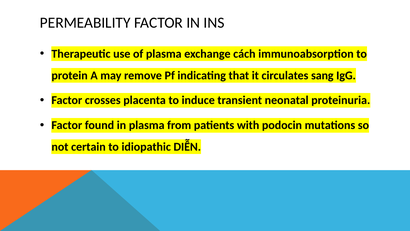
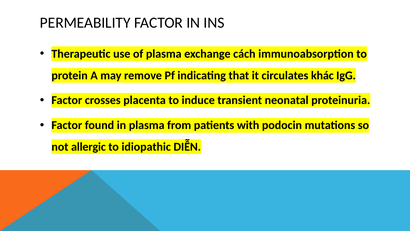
sang: sang -> khác (322, 75)
certain: certain -> allergic (88, 147)
